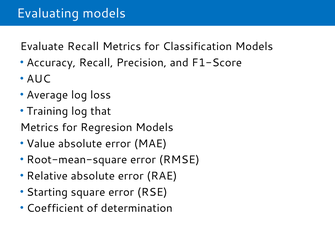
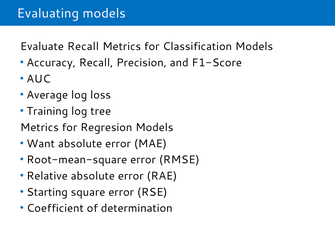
that: that -> tree (101, 111)
Value: Value -> Want (41, 144)
